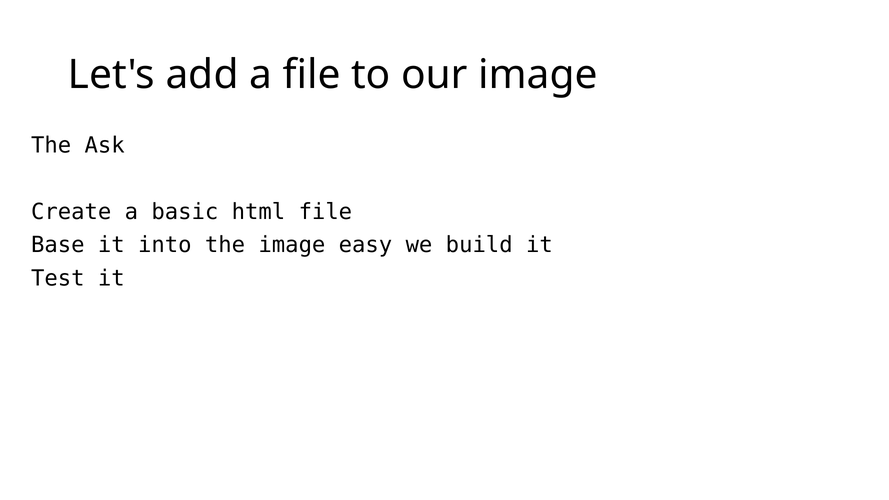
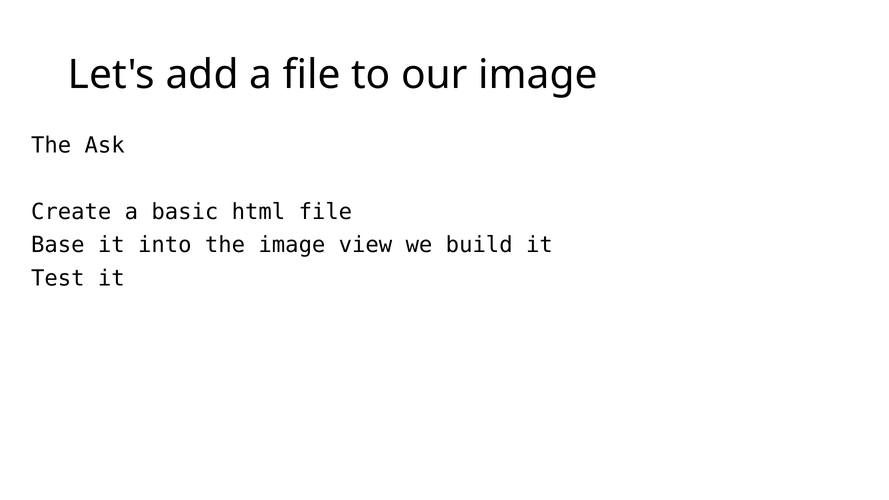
easy: easy -> view (365, 245)
